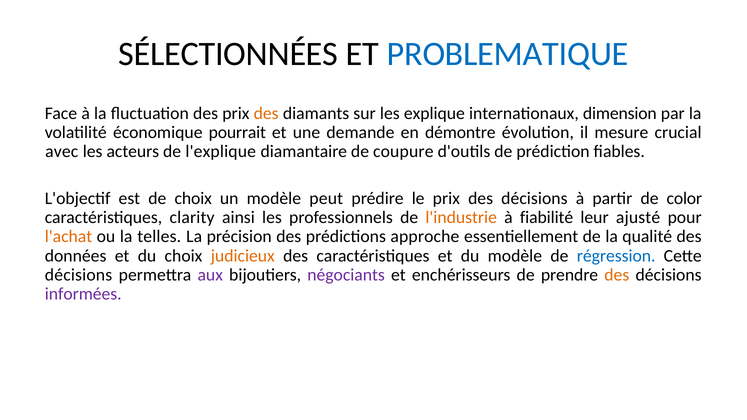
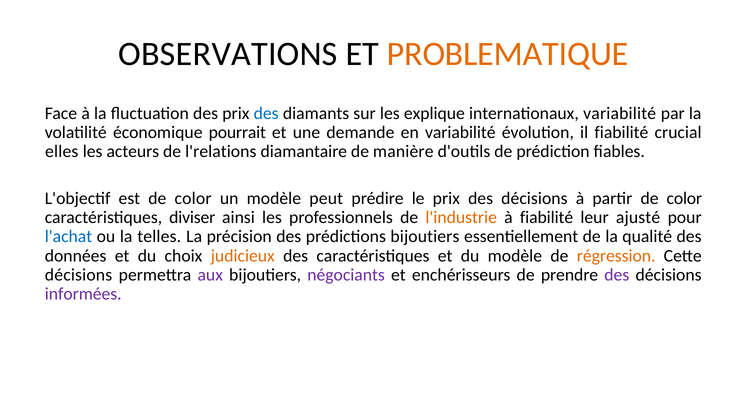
SÉLECTIONNÉES: SÉLECTIONNÉES -> OBSERVATIONS (228, 54)
PROBLEMATIQUE colour: blue -> orange (508, 54)
des colour: orange -> blue (266, 114)
internationaux dimension: dimension -> variabilité (620, 114)
en démontre: démontre -> variabilité (460, 133)
il mesure: mesure -> fiabilité (621, 133)
avec: avec -> elles (62, 152)
l'explique: l'explique -> l'relations (221, 152)
coupure: coupure -> manière (403, 152)
est de choix: choix -> color (193, 199)
clarity: clarity -> diviser (192, 218)
l'achat colour: orange -> blue (68, 237)
prédictions approche: approche -> bijoutiers (425, 237)
régression colour: blue -> orange (616, 256)
des colour: orange -> purple (617, 275)
